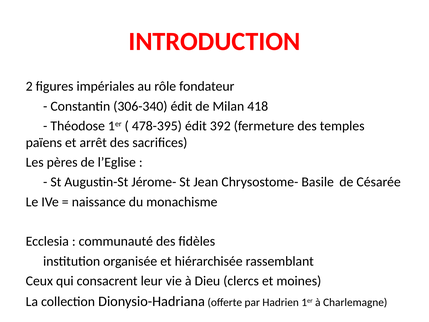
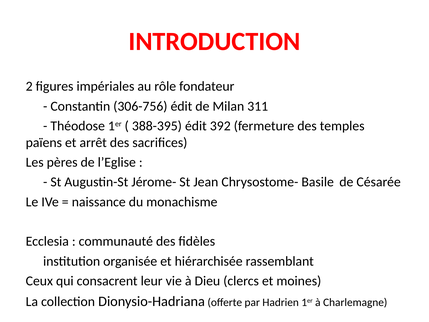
306-340: 306-340 -> 306-756 (140, 106)
418: 418 -> 311 (258, 106)
478-395: 478-395 -> 388-395 (157, 126)
